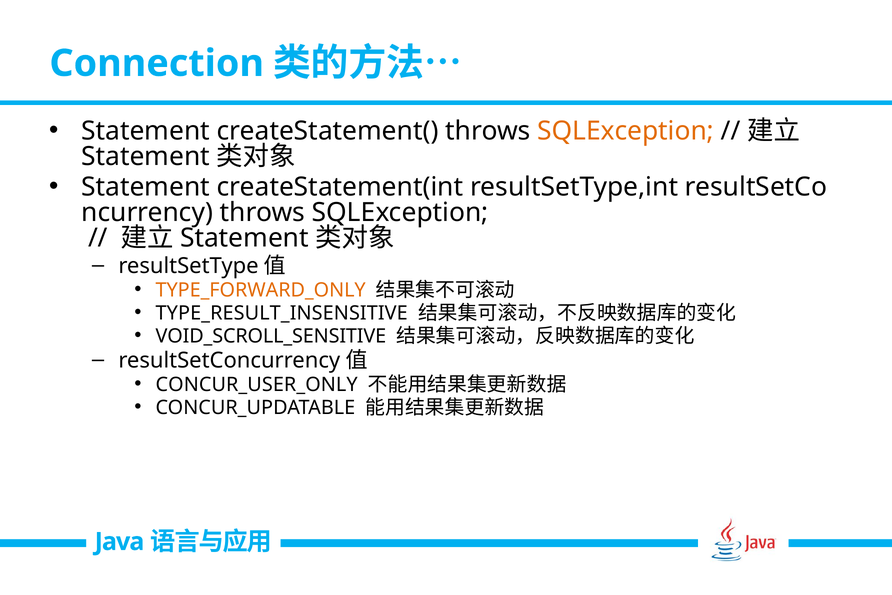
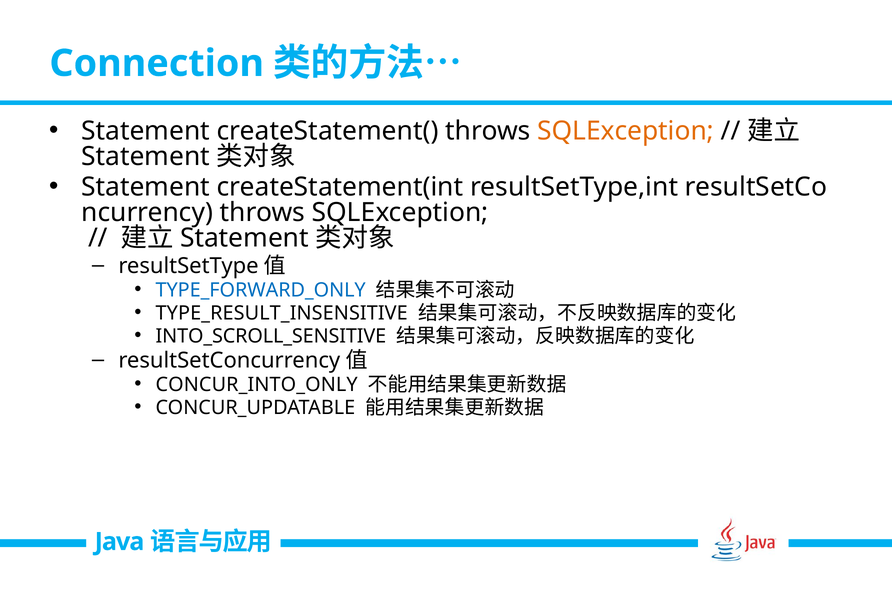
TYPE_FORWARD_ONLY colour: orange -> blue (261, 290)
VOID_SCROLL_SENSITIVE: VOID_SCROLL_SENSITIVE -> INTO_SCROLL_SENSITIVE (271, 336)
CONCUR_USER_ONLY: CONCUR_USER_ONLY -> CONCUR_INTO_ONLY (257, 384)
